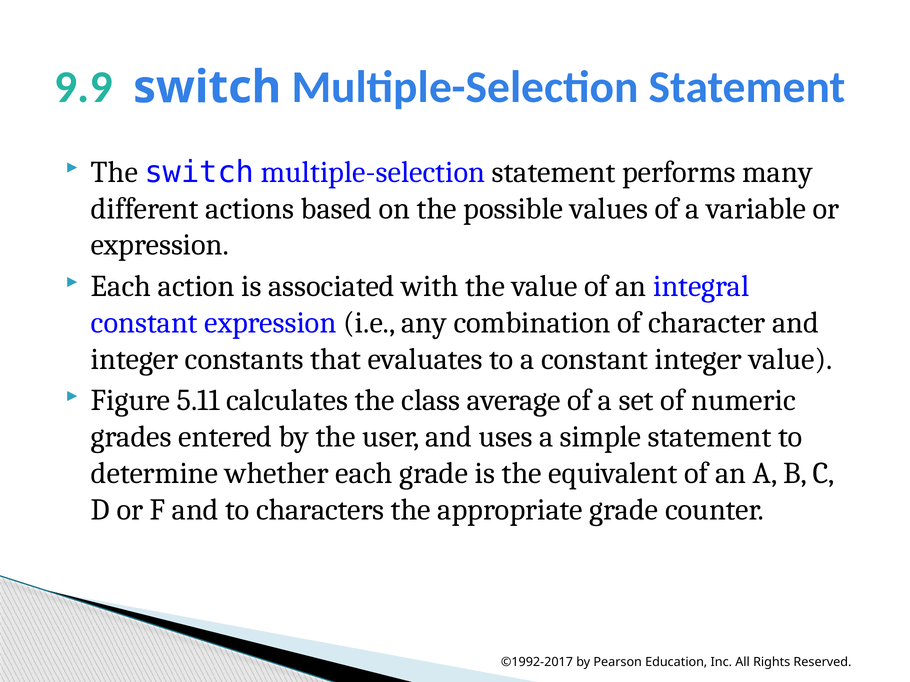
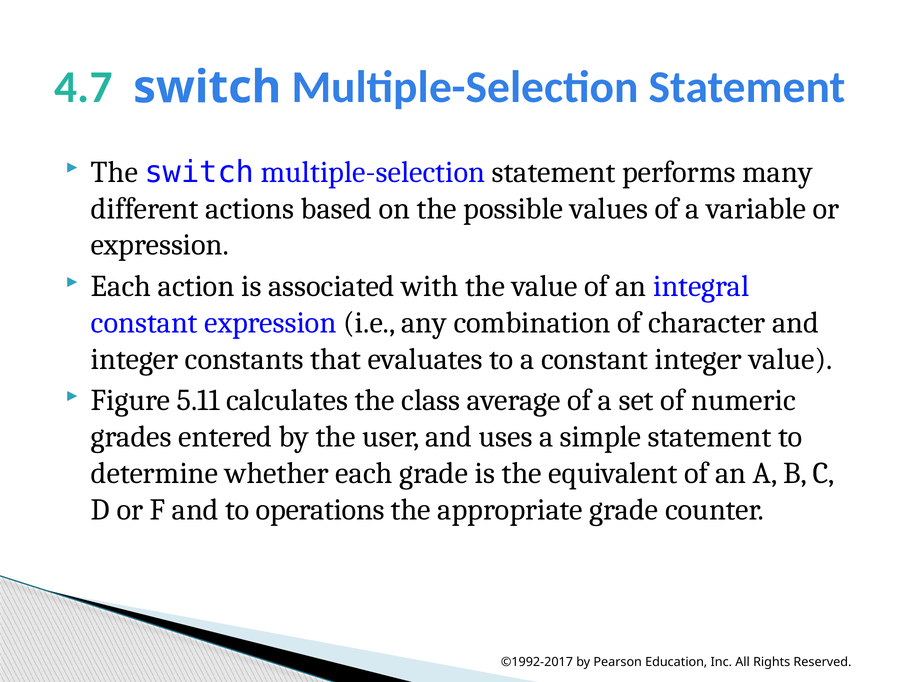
9.9: 9.9 -> 4.7 (84, 87)
characters: characters -> operations (320, 510)
